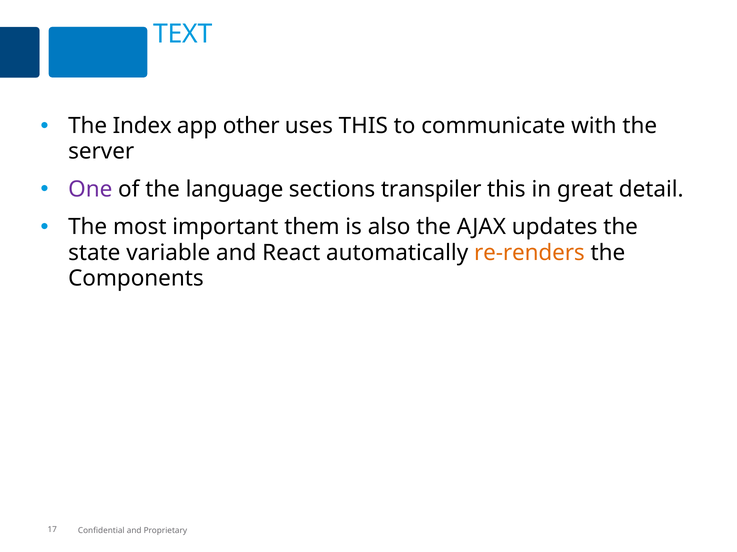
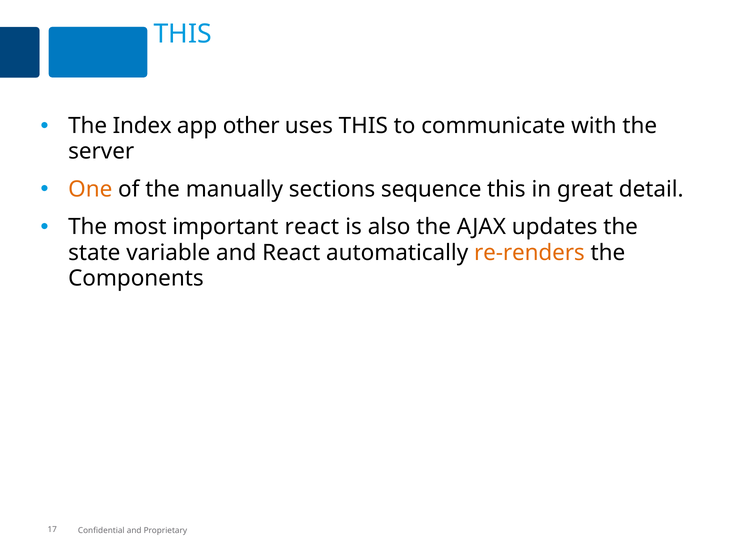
TEXT: TEXT -> THIS (183, 34)
One colour: purple -> orange (90, 189)
language: language -> manually (234, 189)
transpiler: transpiler -> sequence (431, 189)
important them: them -> react (312, 227)
